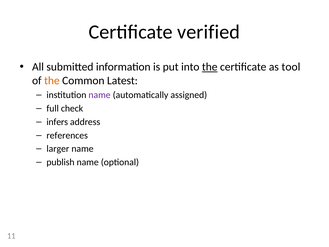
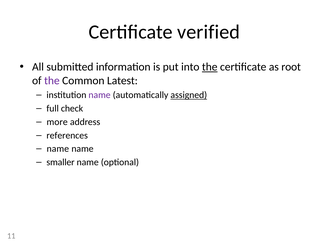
tool: tool -> root (291, 67)
the colour: orange -> purple (52, 81)
assigned underline: none -> present (189, 95)
infers: infers -> more (57, 122)
larger: larger -> name (58, 149)
publish: publish -> smaller (61, 162)
